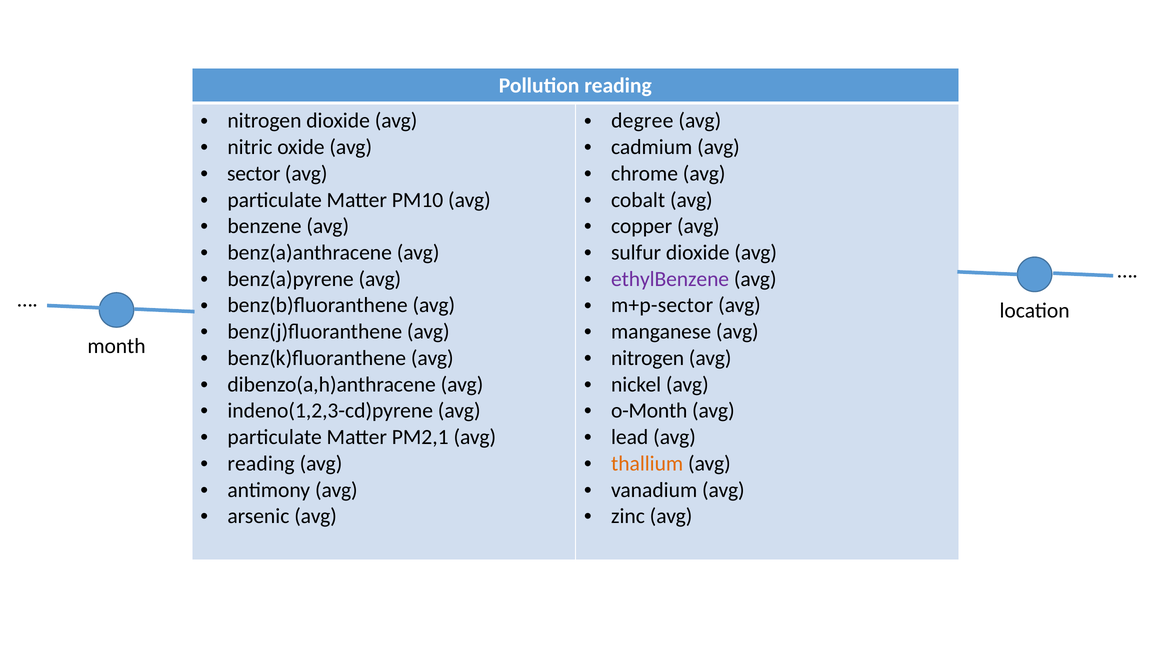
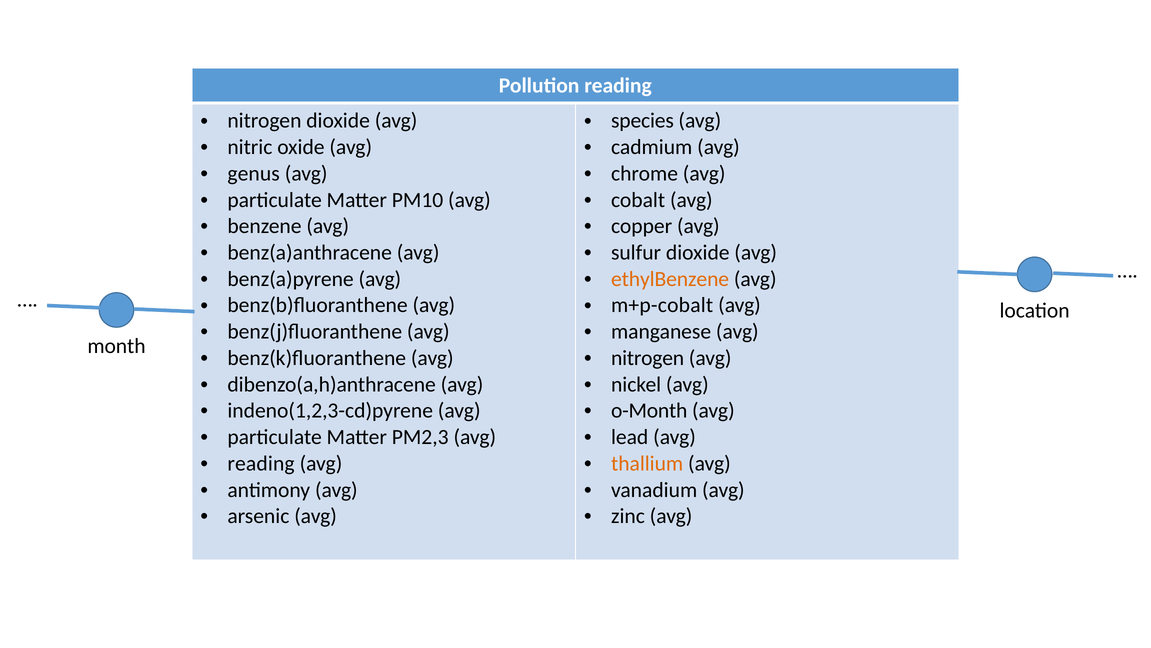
degree: degree -> species (642, 121)
sector: sector -> genus (254, 173)
ethylBenzene colour: purple -> orange (670, 279)
m+p-sector: m+p-sector -> m+p-cobalt (662, 305)
PM2,1: PM2,1 -> PM2,3 (420, 437)
